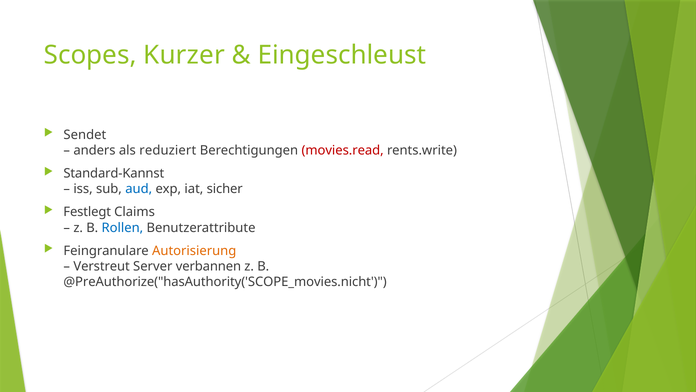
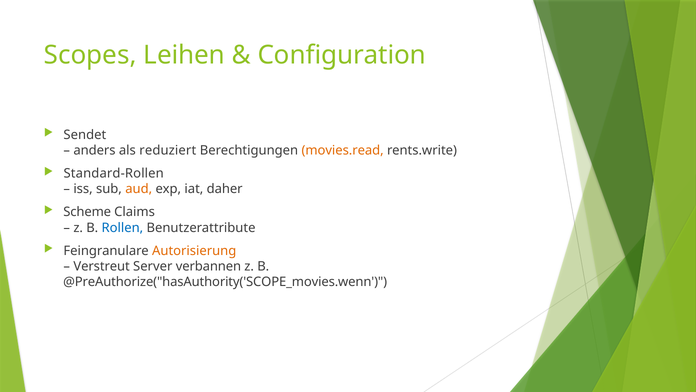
Kurzer: Kurzer -> Leihen (184, 55)
Eingeschleust: Eingeschleust -> Configuration (342, 55)
movies.read colour: red -> orange (343, 150)
Standard-Kannst: Standard-Kannst -> Standard-Rollen (114, 173)
aud colour: blue -> orange (139, 189)
sicher: sicher -> daher (225, 189)
Festlegt: Festlegt -> Scheme (87, 212)
@PreAuthorize("hasAuthority('SCOPE_movies.nicht: @PreAuthorize("hasAuthority('SCOPE_movies.nicht -> @PreAuthorize("hasAuthority('SCOPE_movies.wenn (225, 282)
